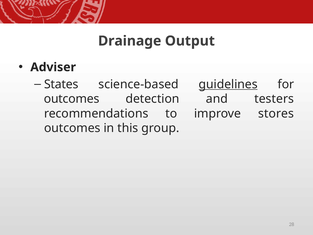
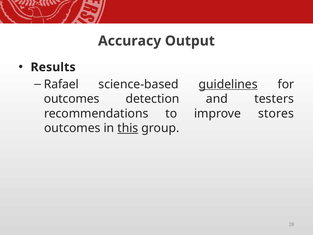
Drainage: Drainage -> Accuracy (130, 41)
Adviser: Adviser -> Results (53, 67)
States: States -> Rafael (61, 84)
this underline: none -> present (128, 128)
